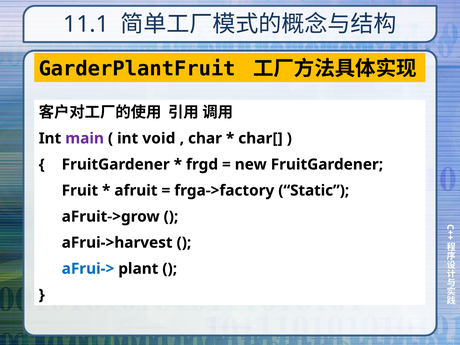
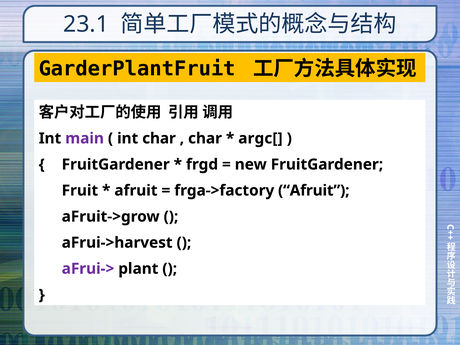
11.1: 11.1 -> 23.1 (86, 24)
int void: void -> char (159, 138)
char[: char[ -> argc[ (260, 138)
frga->factory Static: Static -> Afruit (314, 191)
aFrui-> colour: blue -> purple (88, 269)
